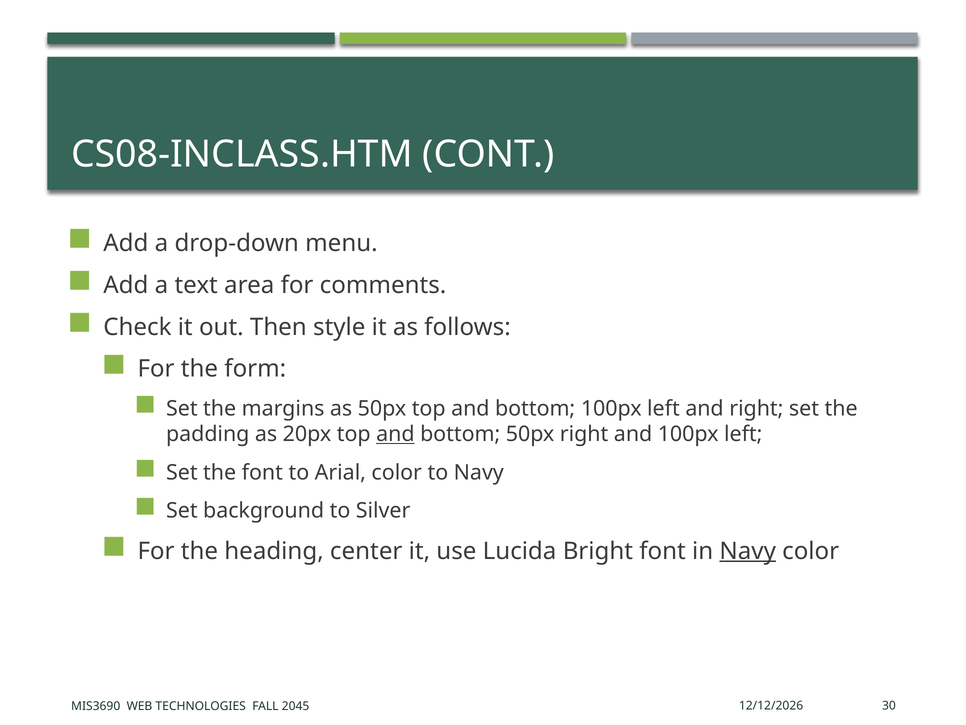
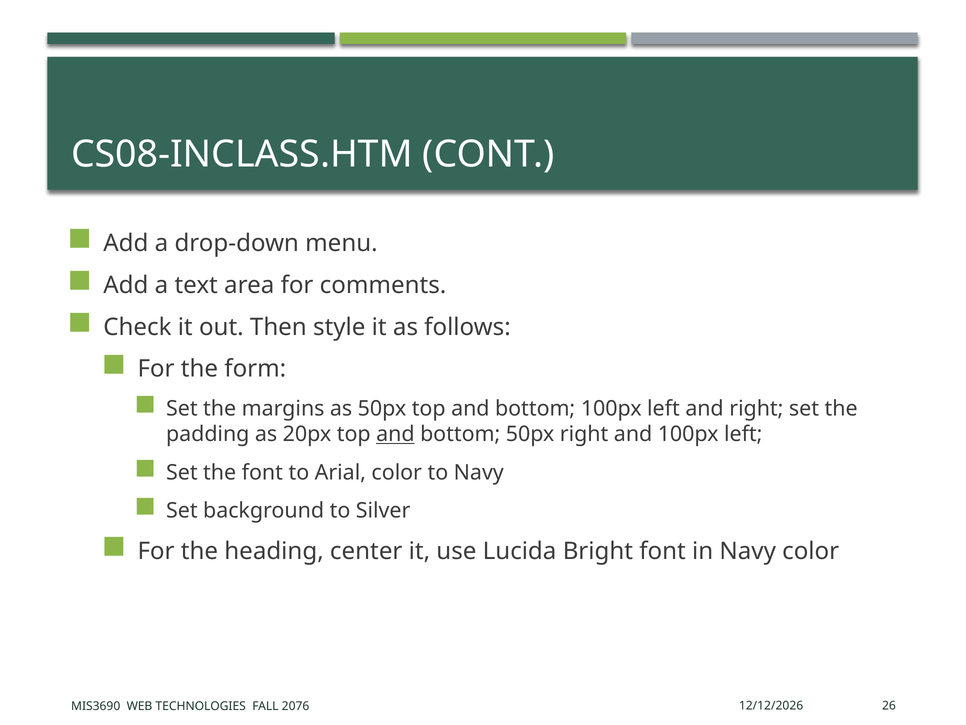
Navy underline: present -> none (748, 551)
30: 30 -> 26 (889, 705)
2045: 2045 -> 2076 (296, 706)
